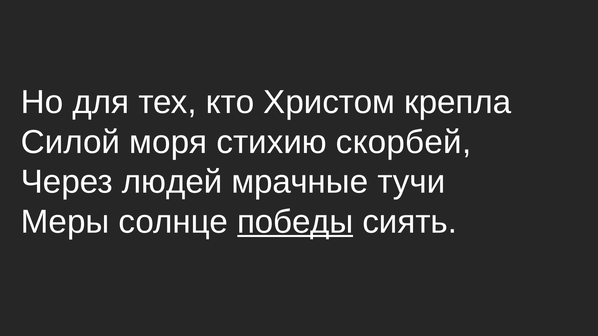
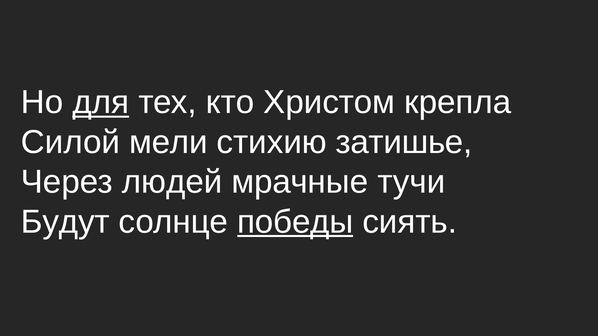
для underline: none -> present (101, 102)
моря: моря -> мели (168, 142)
скорбей: скорбей -> затишье (404, 142)
Меры: Меры -> Будут (65, 222)
